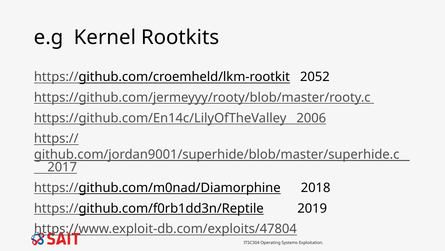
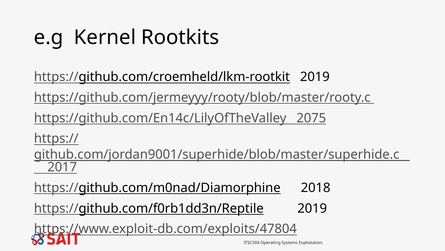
https://github.com/croemheld/lkm-rootkit 2052: 2052 -> 2019 (315, 77)
2006: 2006 -> 2075 (311, 118)
